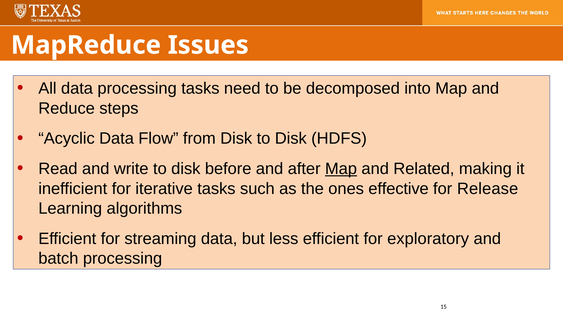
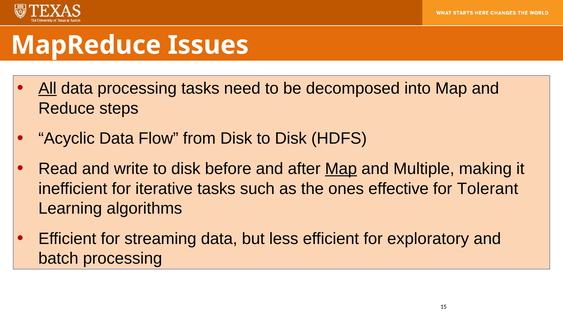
All underline: none -> present (47, 88)
Related: Related -> Multiple (424, 169)
Release: Release -> Tolerant (488, 188)
